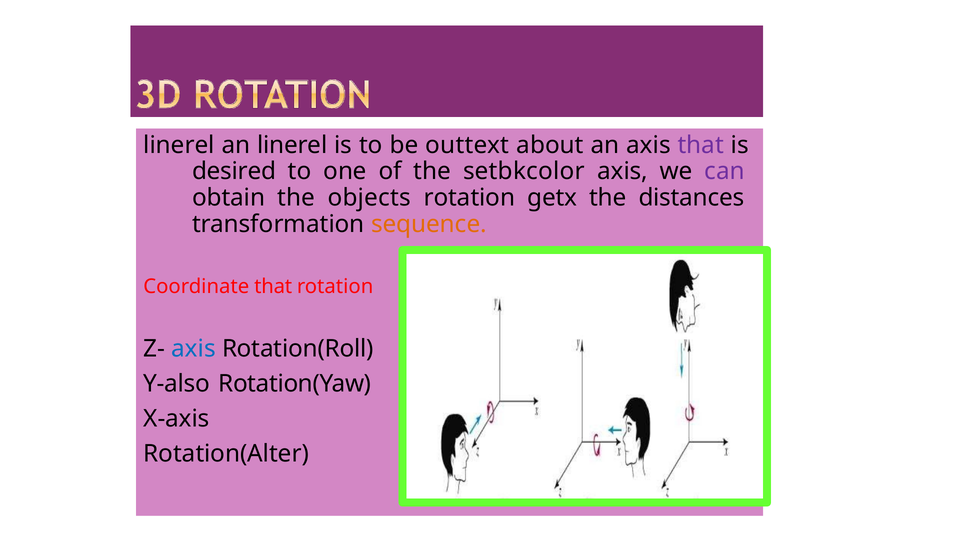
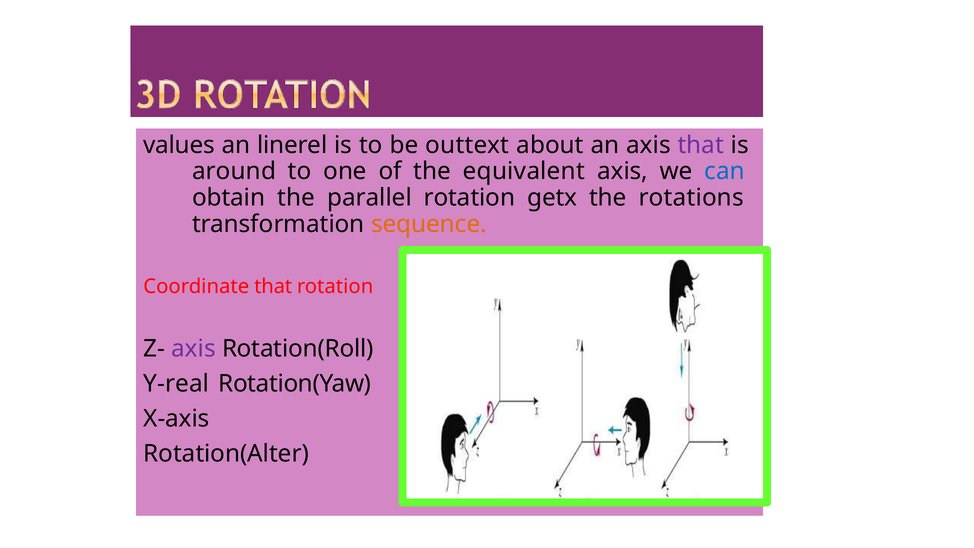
linerel: linerel -> values (179, 145)
desired: desired -> around (234, 171)
setbkcolor: setbkcolor -> equivalent (524, 171)
can colour: purple -> blue (725, 171)
objects: objects -> parallel (370, 198)
distances: distances -> rotations (691, 198)
axis colour: blue -> purple (193, 348)
Y-also: Y-also -> Y-real (176, 383)
